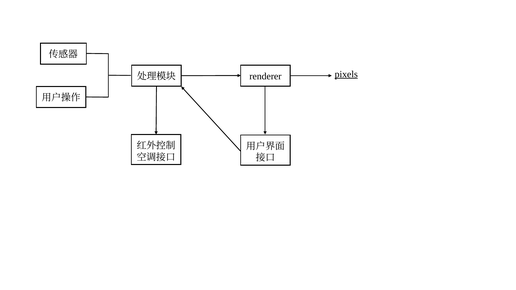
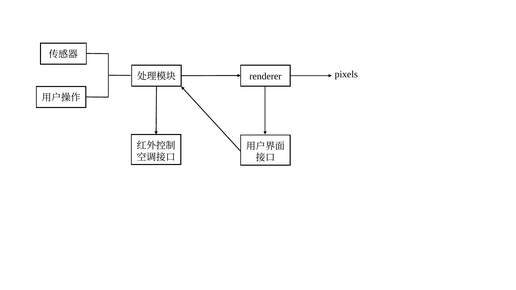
pixels underline: present -> none (346, 74)
